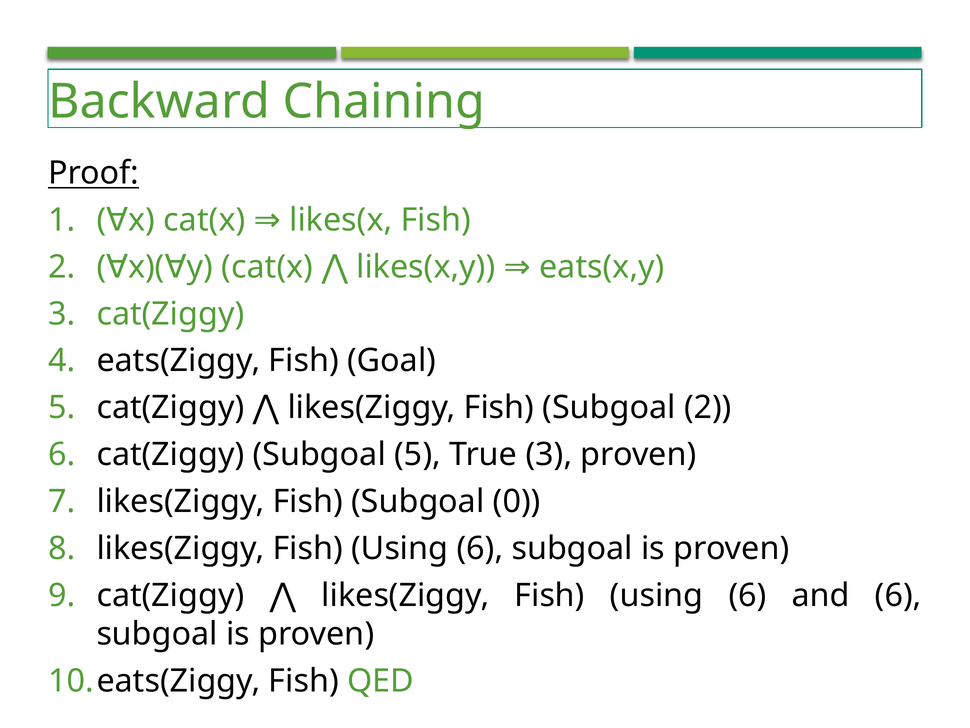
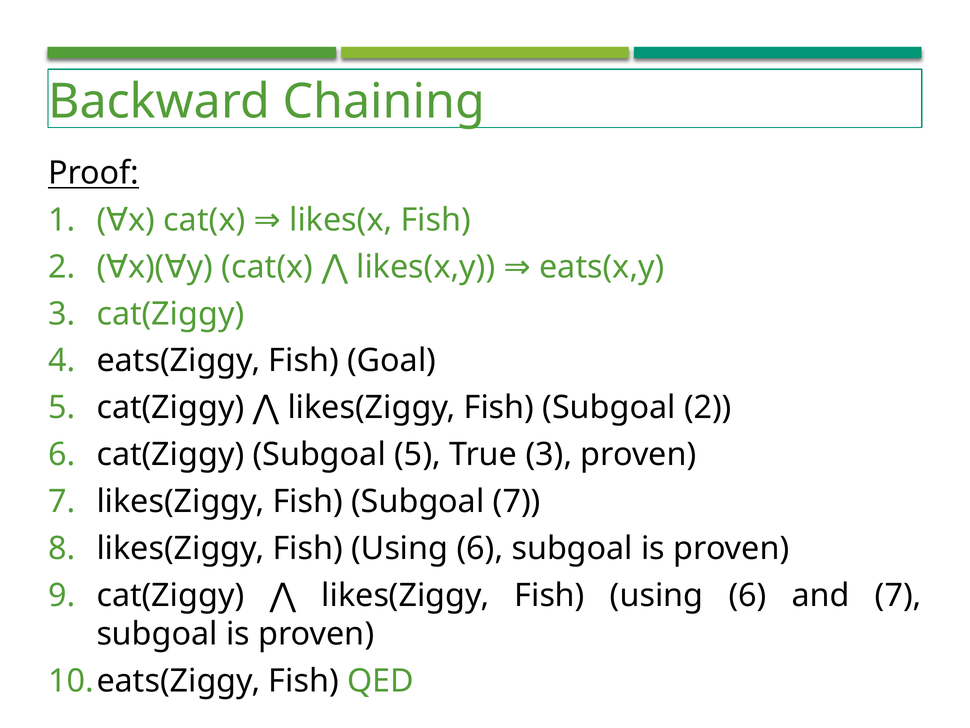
Subgoal 0: 0 -> 7 (517, 501)
and 6: 6 -> 7 (898, 595)
